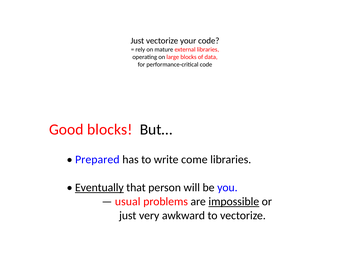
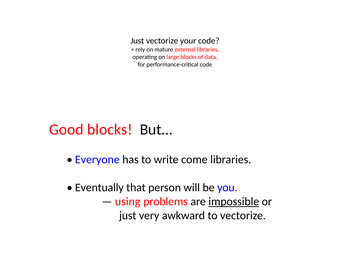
Prepared: Prepared -> Everyone (97, 160)
Eventually underline: present -> none (99, 188)
usual: usual -> using (128, 202)
